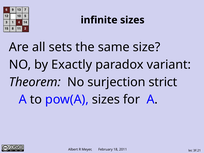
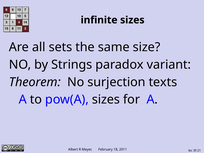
Exactly: Exactly -> Strings (72, 65)
strict: strict -> texts (163, 82)
